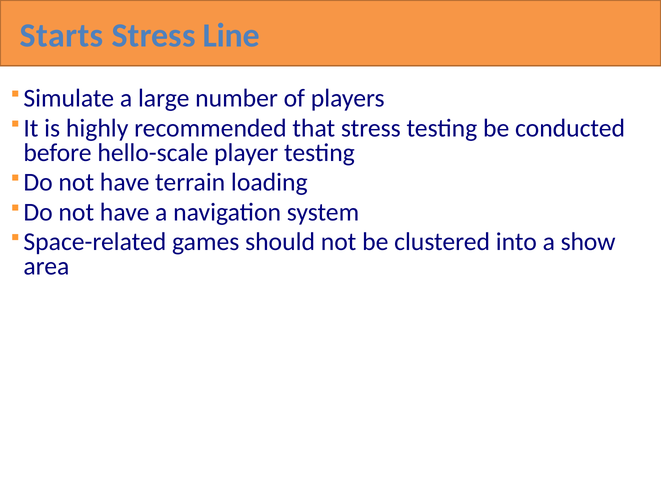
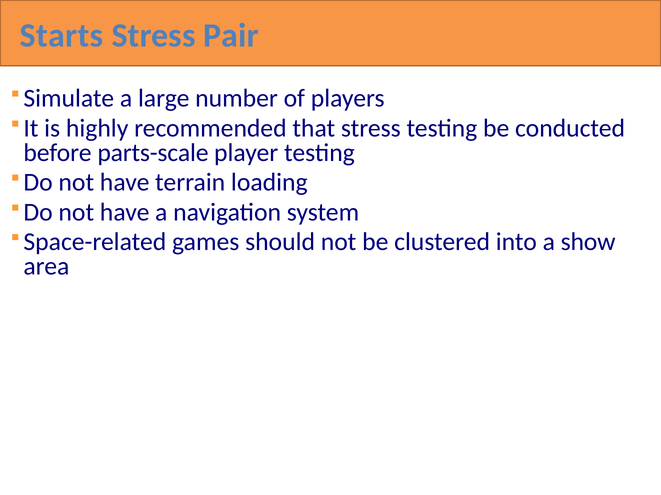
Line: Line -> Pair (231, 36)
hello-scale: hello-scale -> parts-scale (153, 153)
